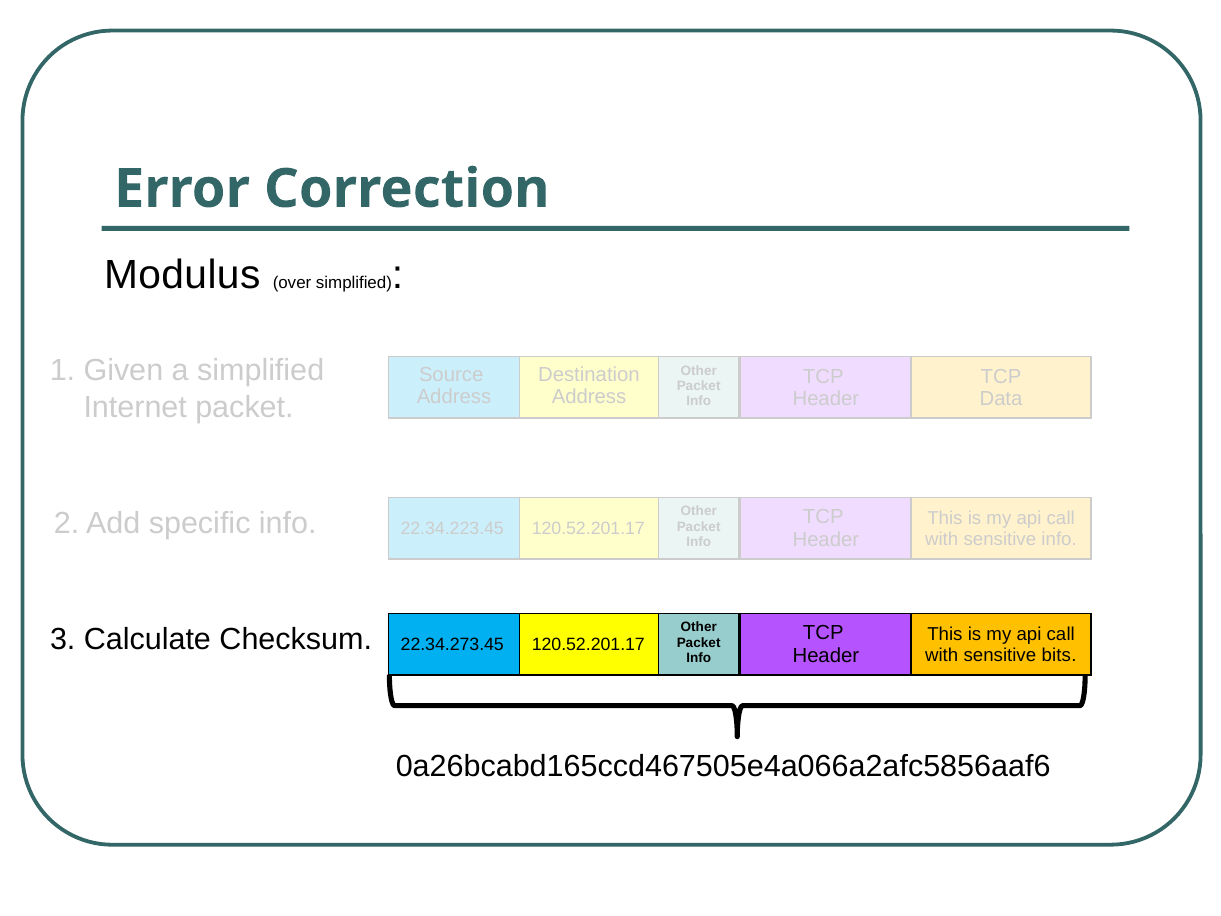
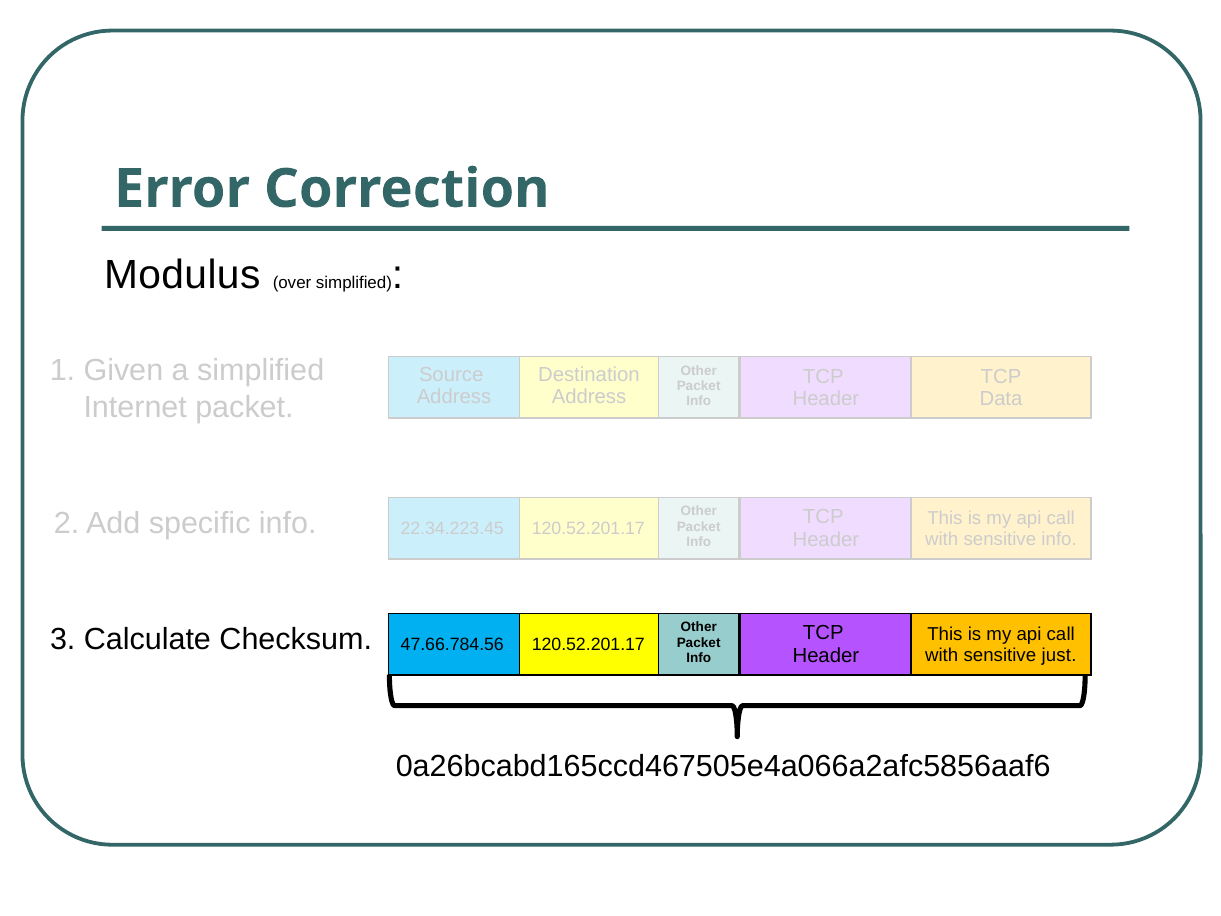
22.34.273.45: 22.34.273.45 -> 47.66.784.56 (452, 644)
bits: bits -> just (1059, 655)
